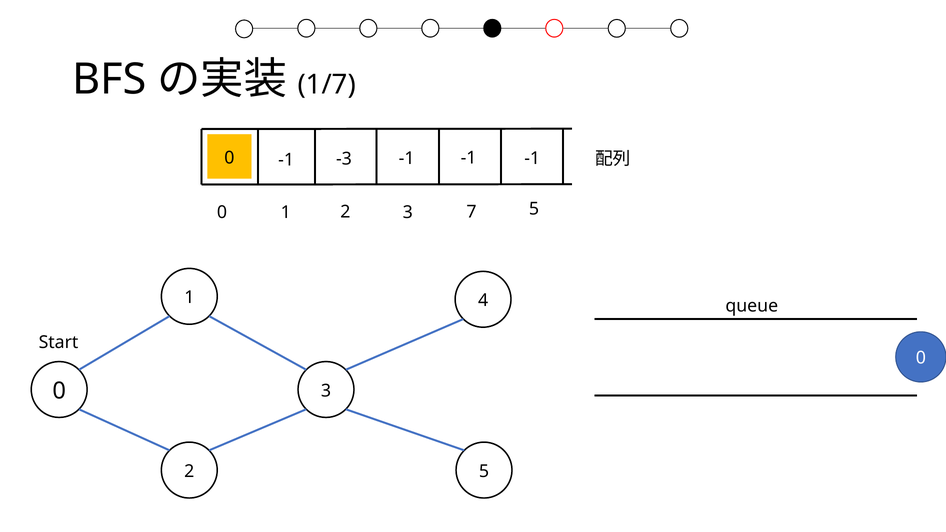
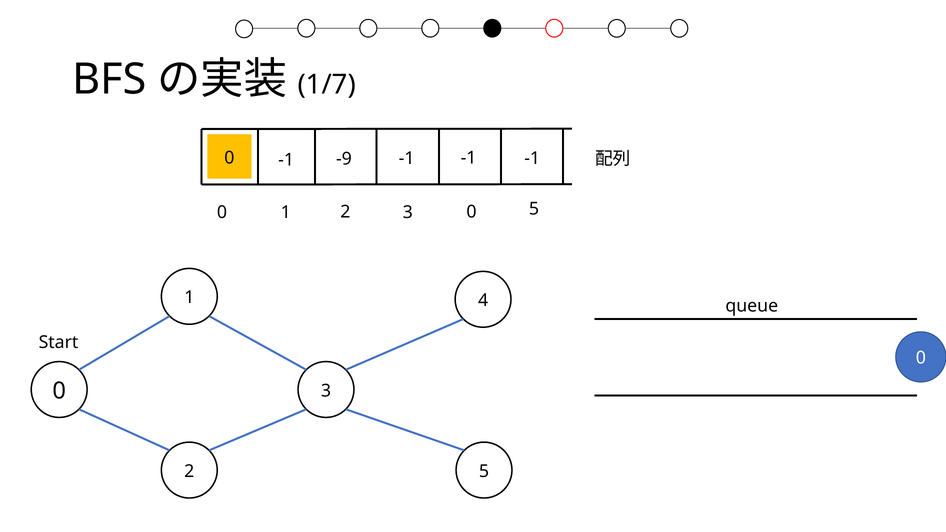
-3: -3 -> -9 (344, 159)
3 7: 7 -> 0 (472, 212)
